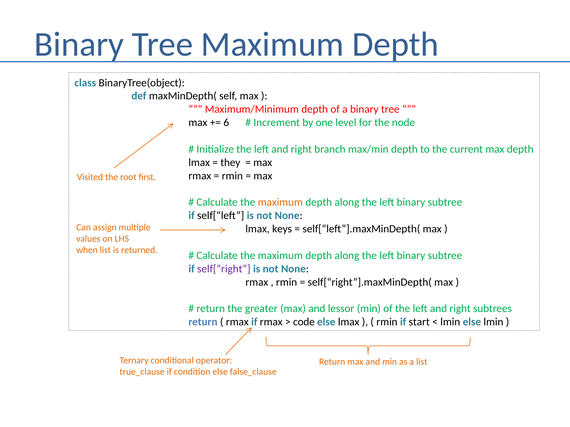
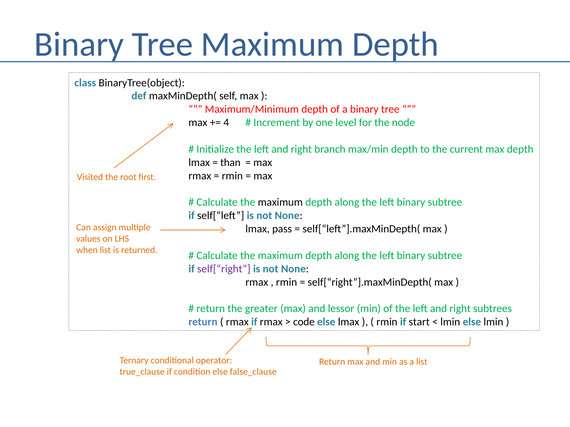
6: 6 -> 4 (226, 123)
they: they -> than (230, 163)
maximum colour: orange -> black (280, 203)
keys: keys -> pass (282, 229)
